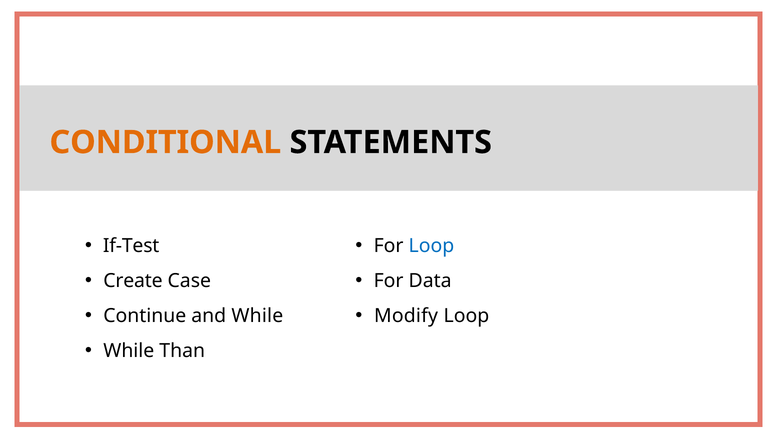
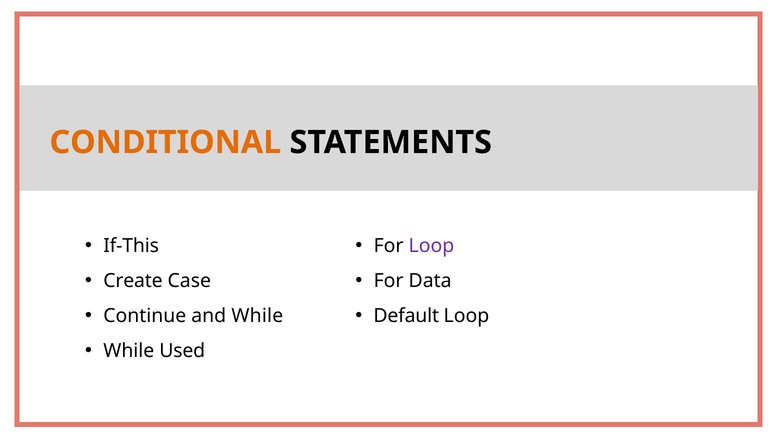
If-Test: If-Test -> If-This (131, 246)
Loop colour: blue -> purple (431, 246)
Modify: Modify -> Default (406, 316)
Than: Than -> Used (182, 351)
